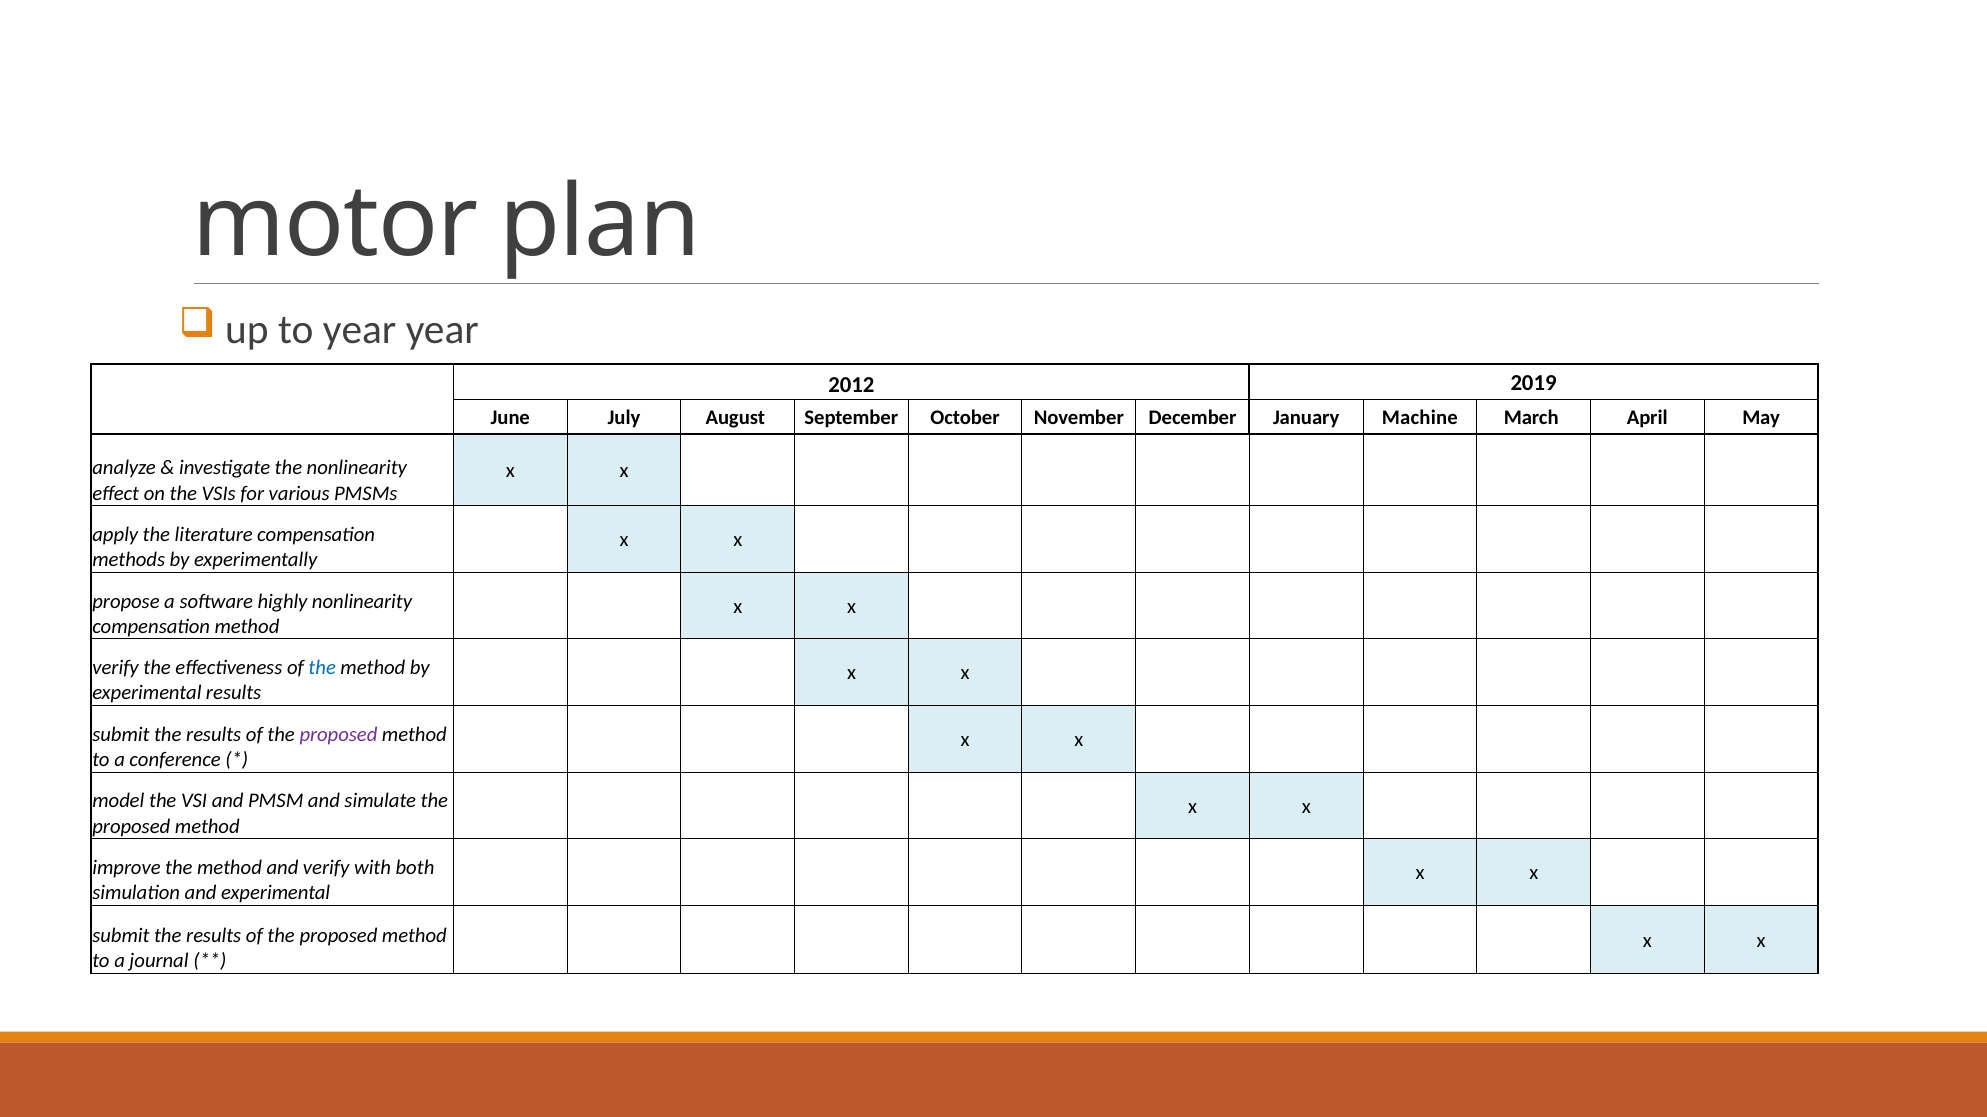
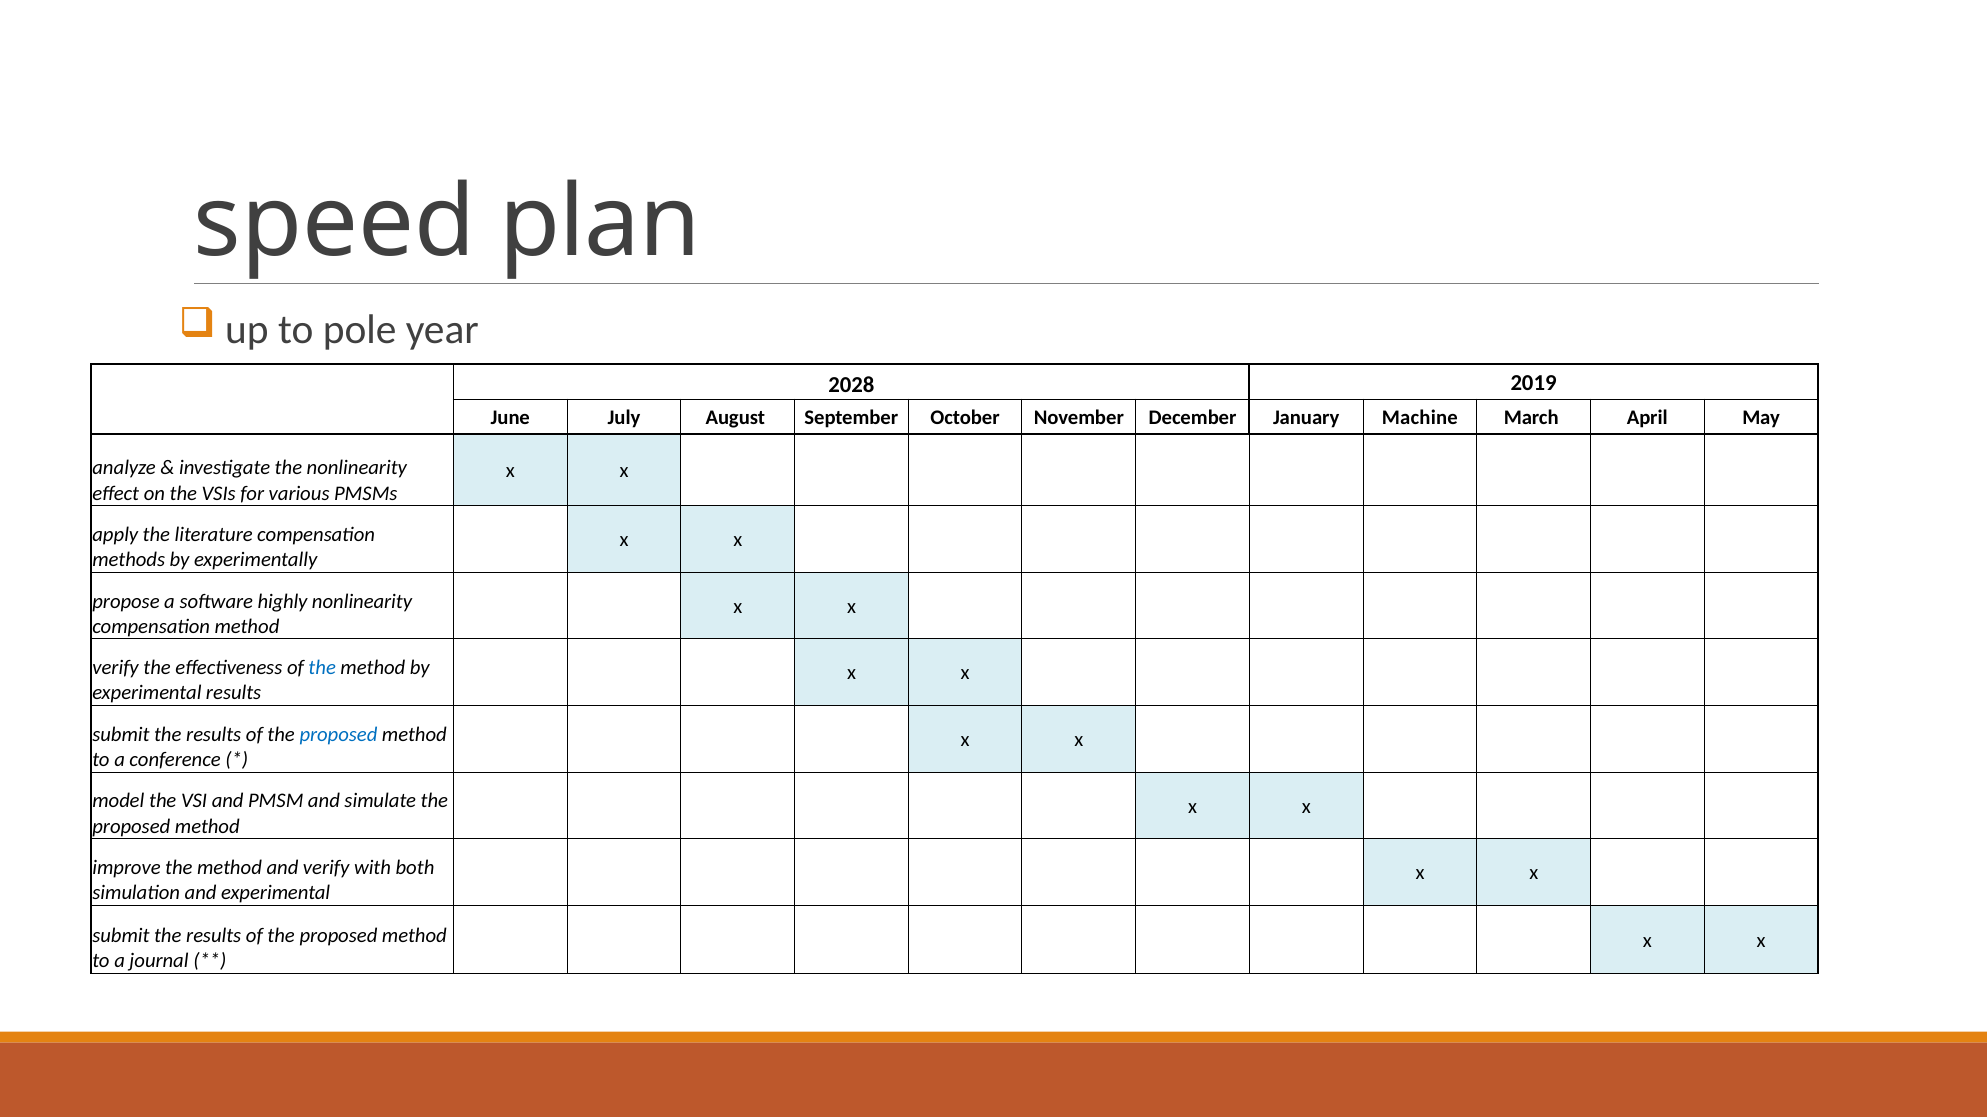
motor: motor -> speed (335, 223)
to year: year -> pole (360, 330)
2012: 2012 -> 2028 (851, 386)
proposed colour: purple -> blue (338, 735)
